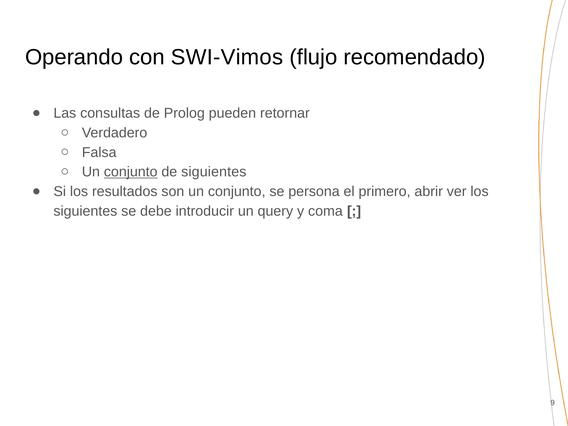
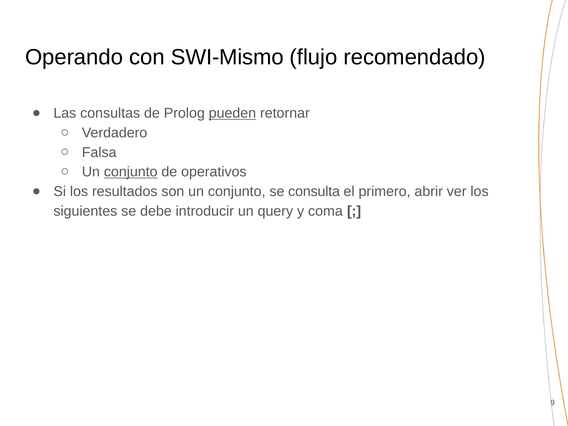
SWI-Vimos: SWI-Vimos -> SWI-Mismo (227, 57)
pueden underline: none -> present (232, 113)
de siguientes: siguientes -> operativos (214, 172)
persona: persona -> consulta (314, 192)
